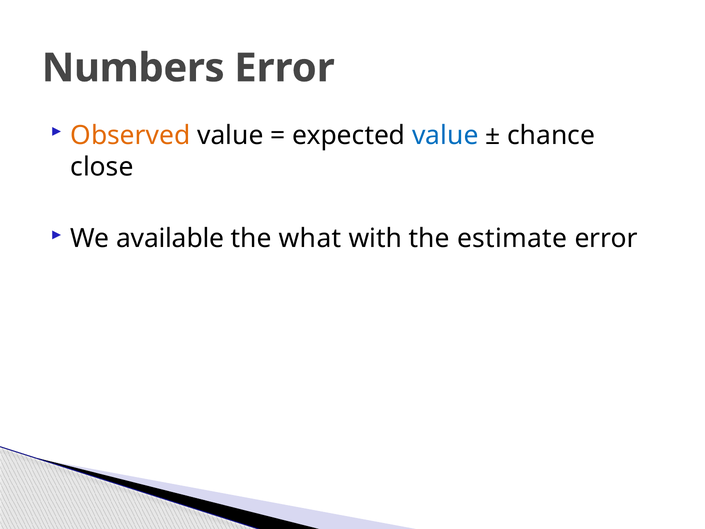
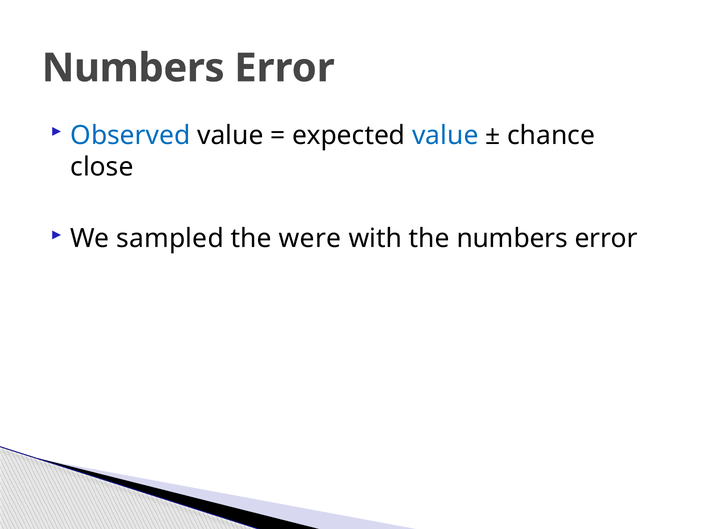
Observed colour: orange -> blue (130, 135)
available: available -> sampled (170, 238)
what: what -> were (310, 238)
the estimate: estimate -> numbers (512, 238)
